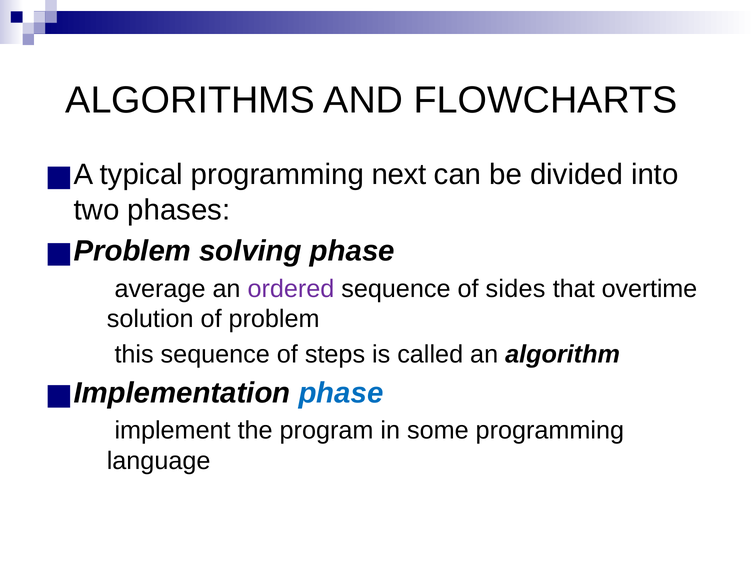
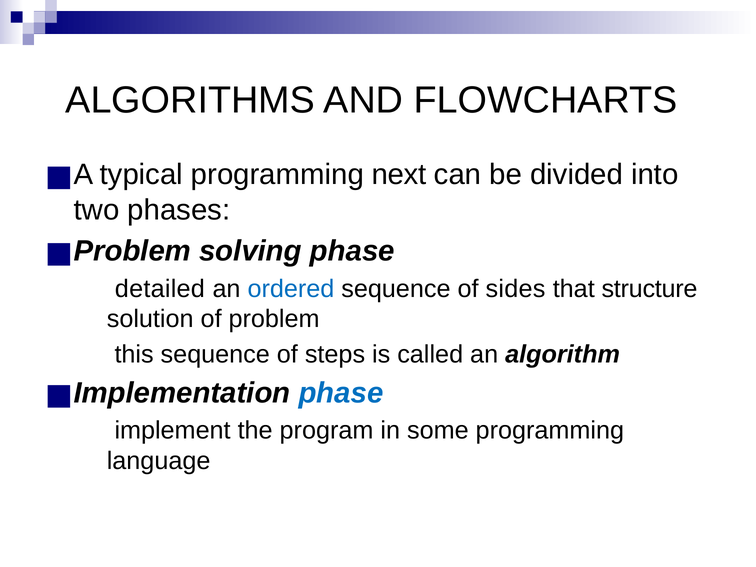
average: average -> detailed (160, 289)
ordered colour: purple -> blue (291, 289)
overtime: overtime -> structure (650, 289)
